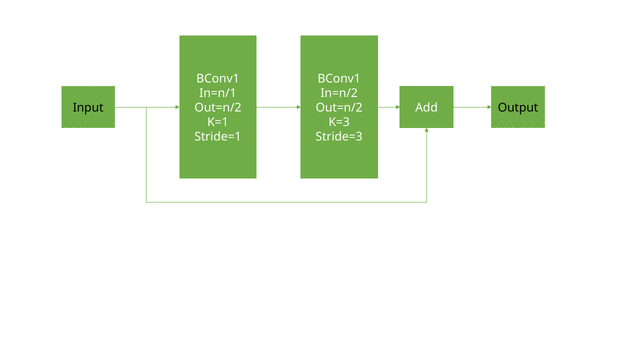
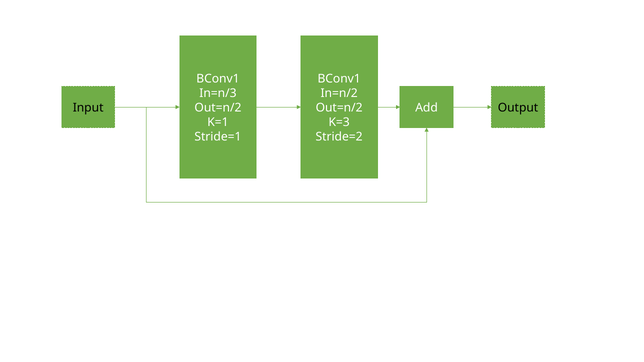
In=n/1: In=n/1 -> In=n/3 (218, 93)
Stride=3: Stride=3 -> Stride=2 (339, 137)
